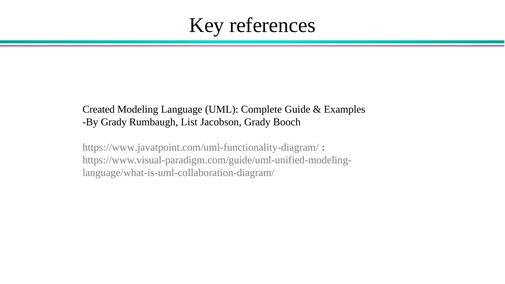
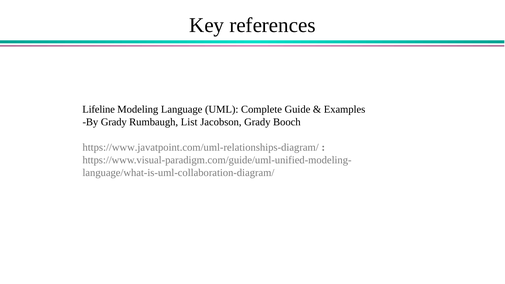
Created: Created -> Lifeline (99, 110)
https://www.javatpoint.com/uml-functionality-diagram/: https://www.javatpoint.com/uml-functionality-diagram/ -> https://www.javatpoint.com/uml-relationships-diagram/ (201, 147)
